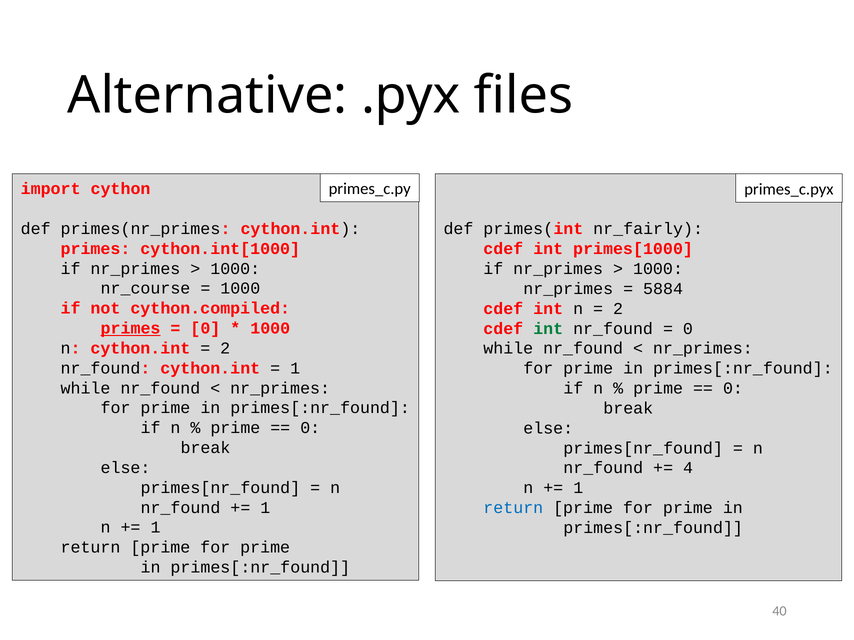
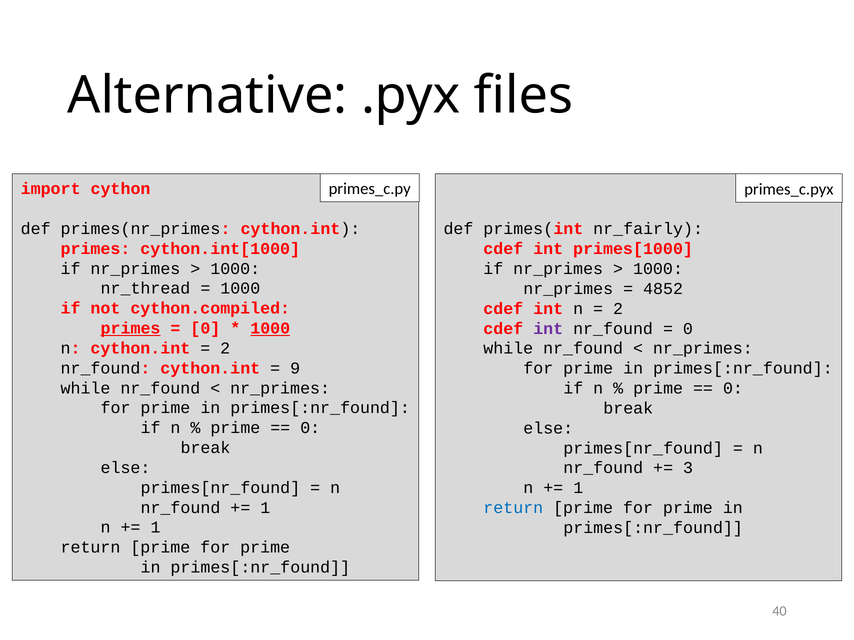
nr_course: nr_course -> nr_thread (145, 289)
5884: 5884 -> 4852 (663, 289)
1000 underline: none -> present (270, 329)
int colour: green -> purple (548, 329)
1: 1 -> 9 (295, 368)
4: 4 -> 3 (688, 468)
